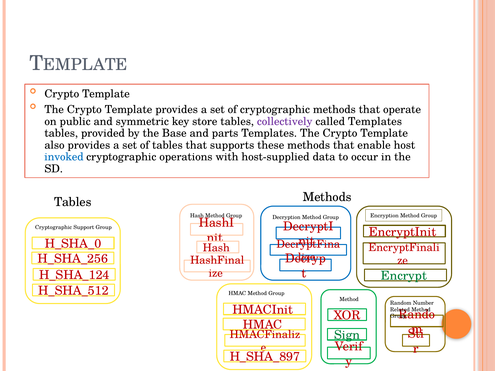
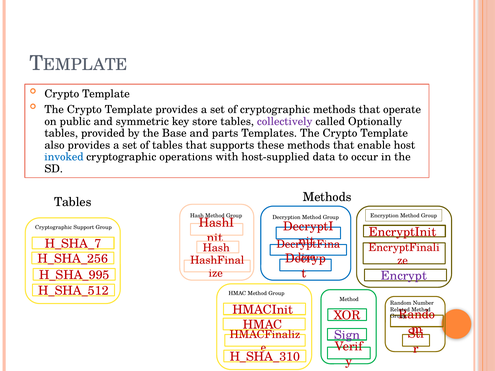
called Templates: Templates -> Optionally (375, 122)
H_SHA_0: H_SHA_0 -> H_SHA_7 (73, 244)
H_SHA_124: H_SHA_124 -> H_SHA_995 (74, 275)
Encrypt colour: green -> purple (404, 276)
Sign colour: green -> purple (347, 335)
H_SHA_897: H_SHA_897 -> H_SHA_310 (265, 357)
